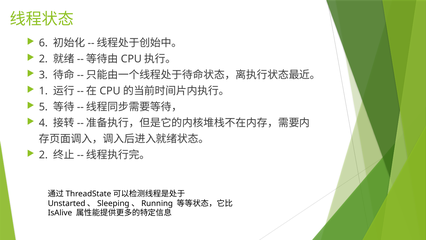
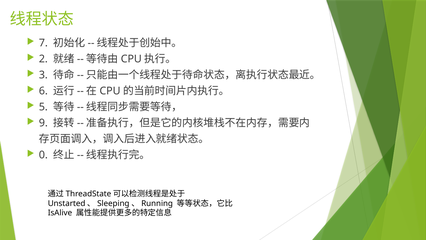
6: 6 -> 7 (43, 43)
1: 1 -> 6 (43, 91)
4: 4 -> 9 (43, 123)
2: 2 -> 0 (43, 155)
